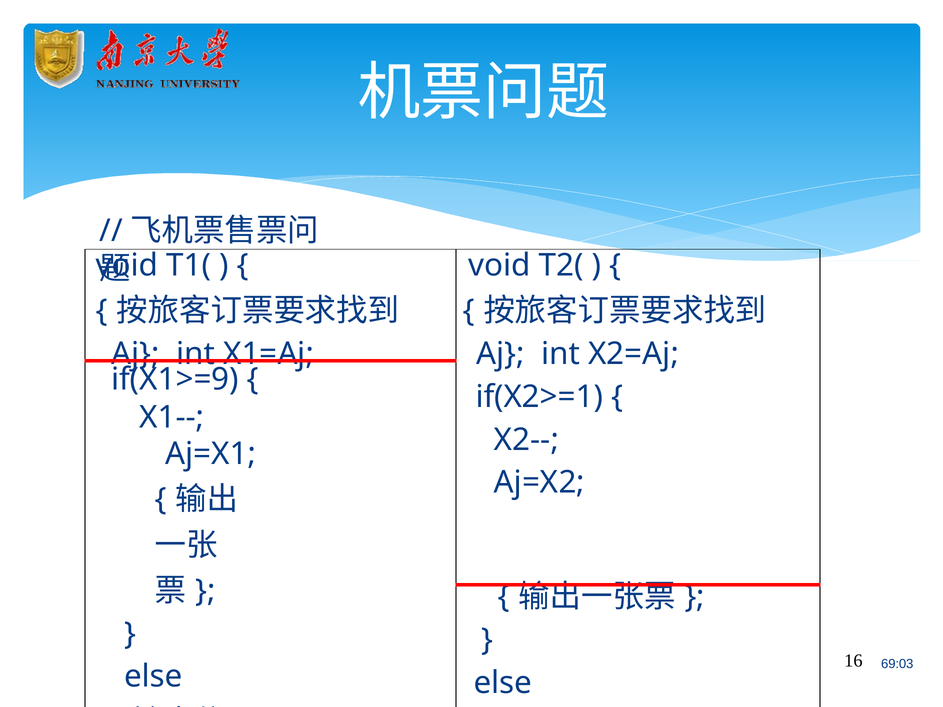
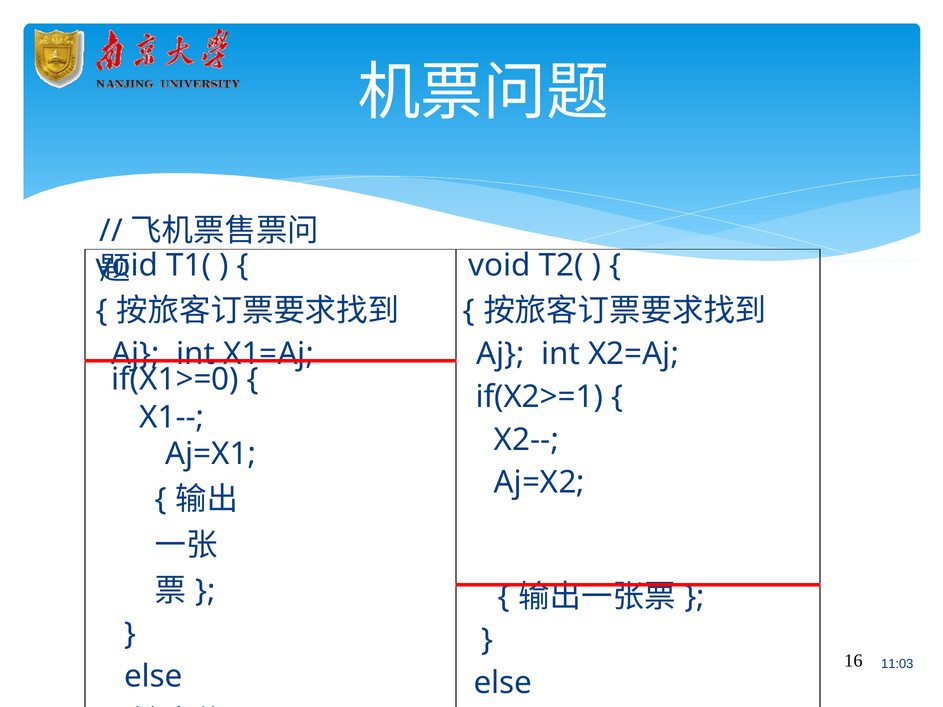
if(X1>=9: if(X1>=9 -> if(X1>=0 (175, 380)
69:03: 69:03 -> 11:03 (897, 664)
